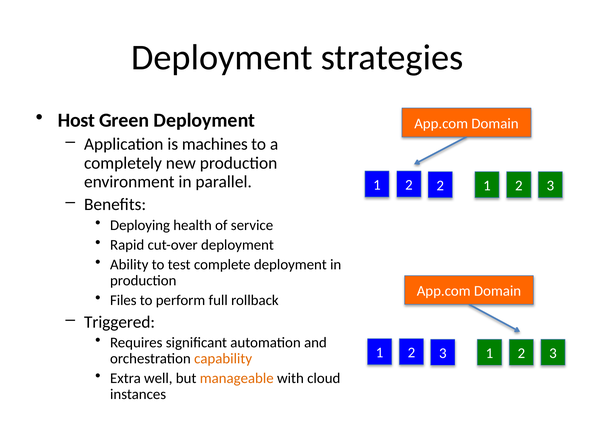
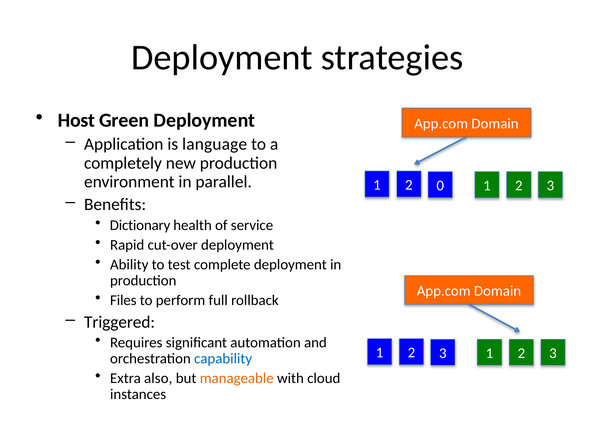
machines: machines -> language (215, 144)
2 2: 2 -> 0 (440, 186)
Deploying: Deploying -> Dictionary (140, 225)
capability colour: orange -> blue (223, 359)
well: well -> also (158, 379)
